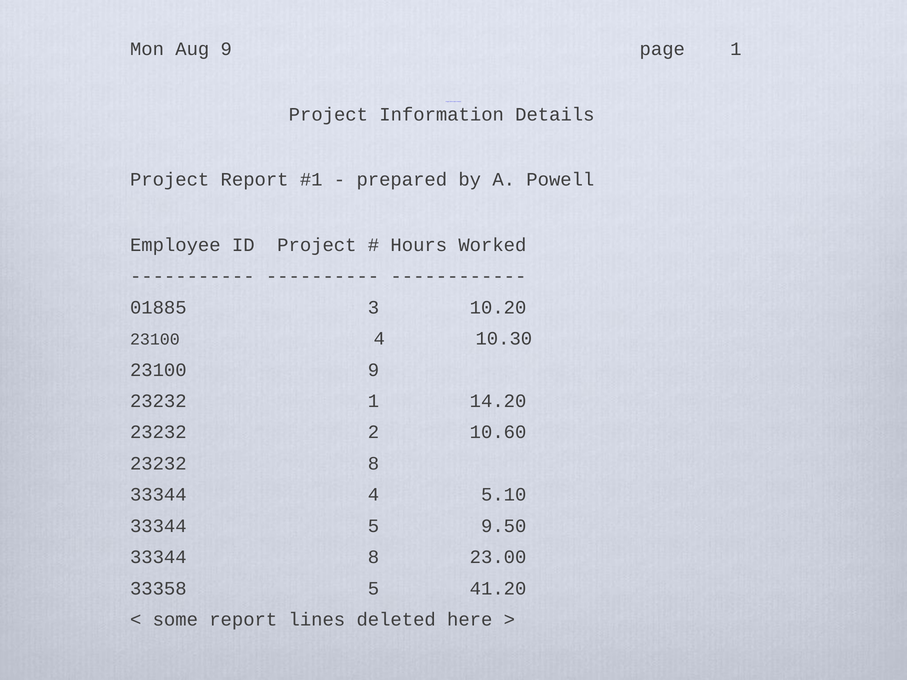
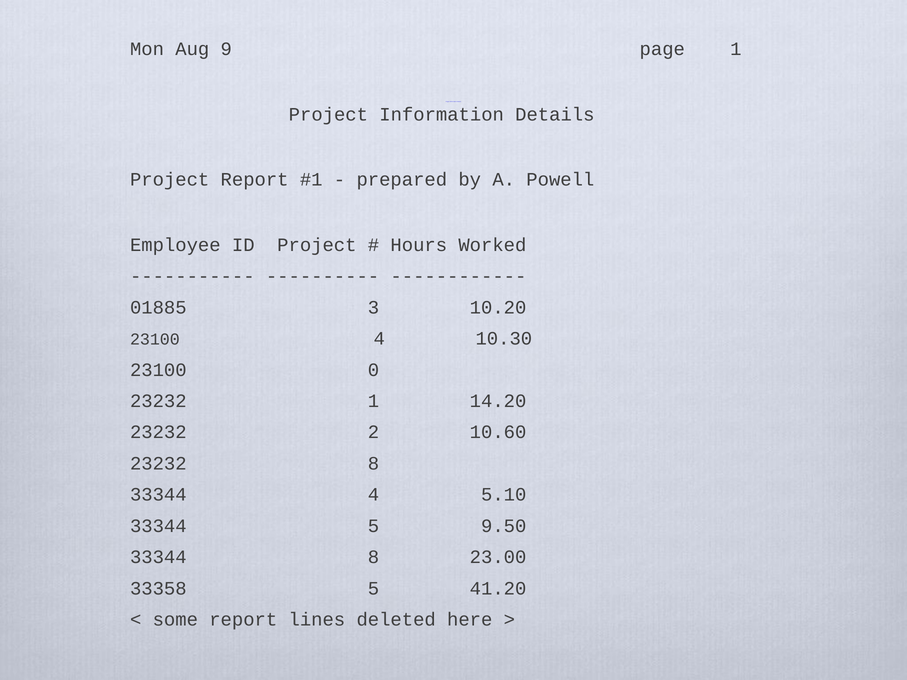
23100 9: 9 -> 0 (374, 370)
